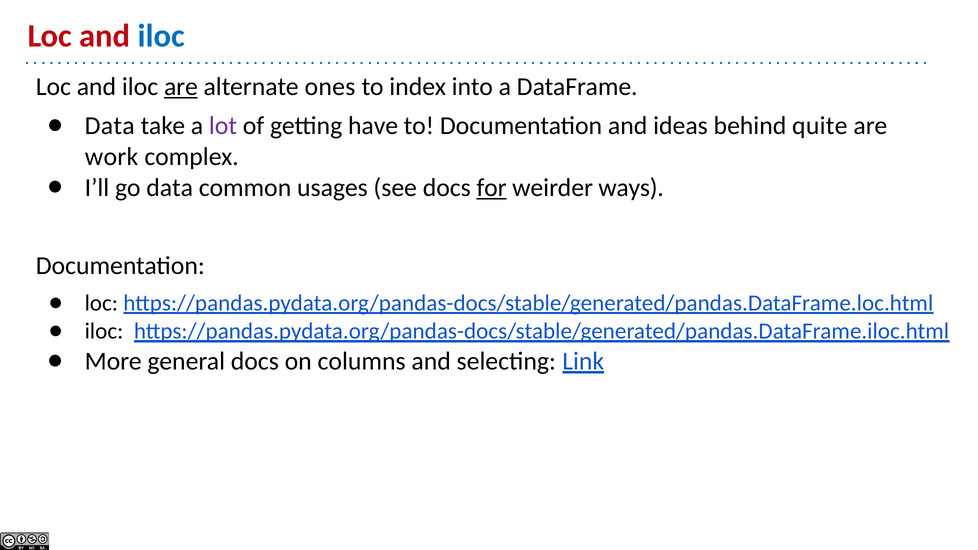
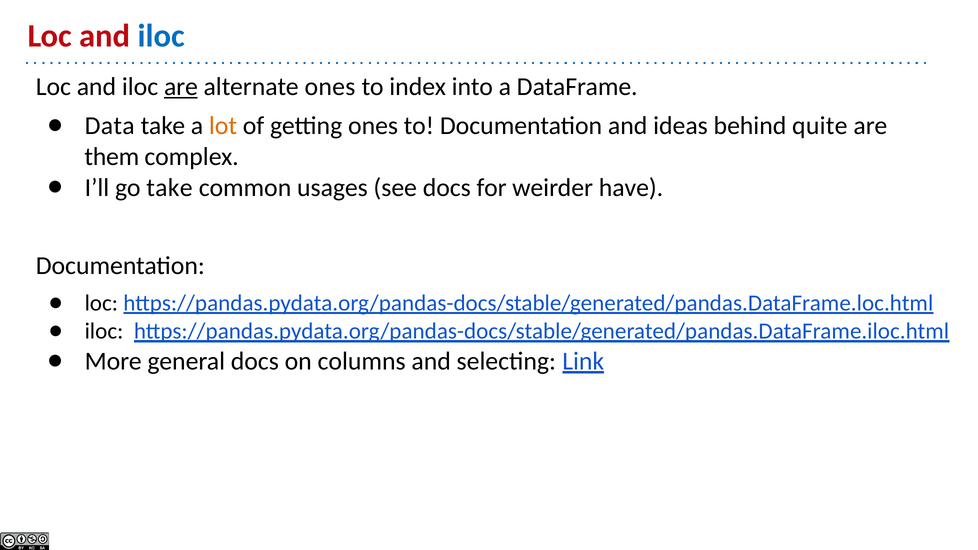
lot colour: purple -> orange (223, 126)
getting have: have -> ones (373, 126)
work: work -> them (112, 157)
go data: data -> take (170, 188)
for underline: present -> none (492, 188)
ways: ways -> have (631, 188)
